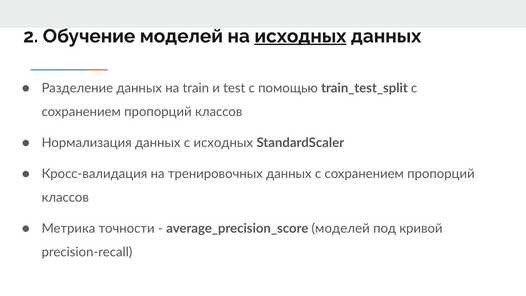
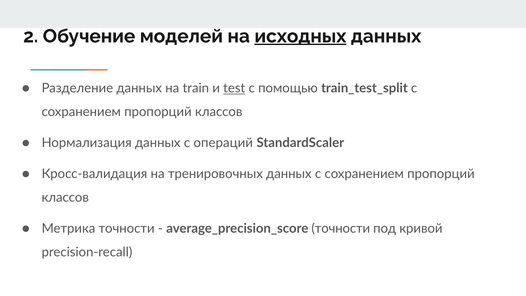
test underline: none -> present (234, 88)
с исходных: исходных -> операций (223, 143)
average_precision_score моделей: моделей -> точности (341, 229)
